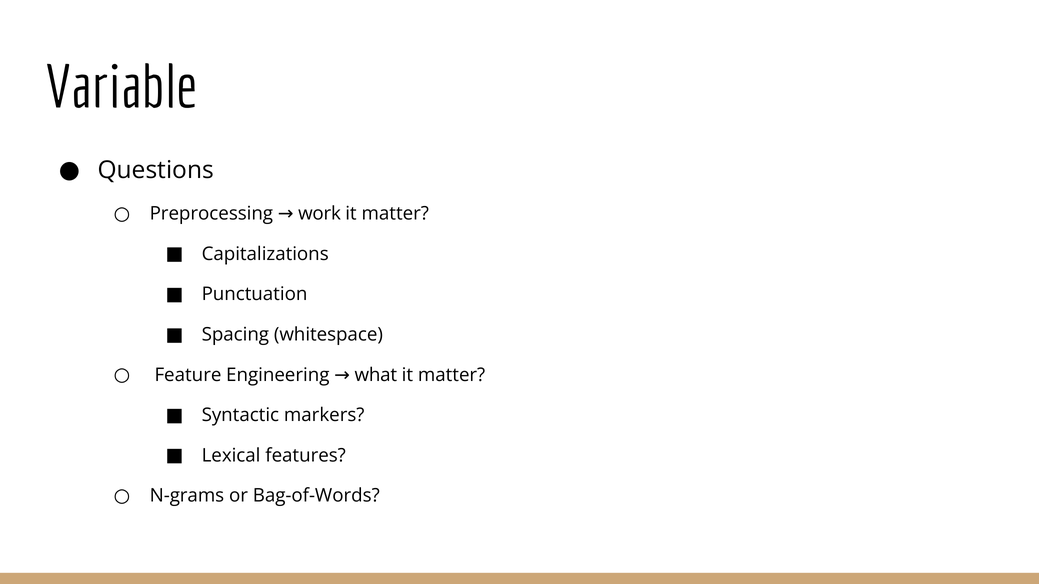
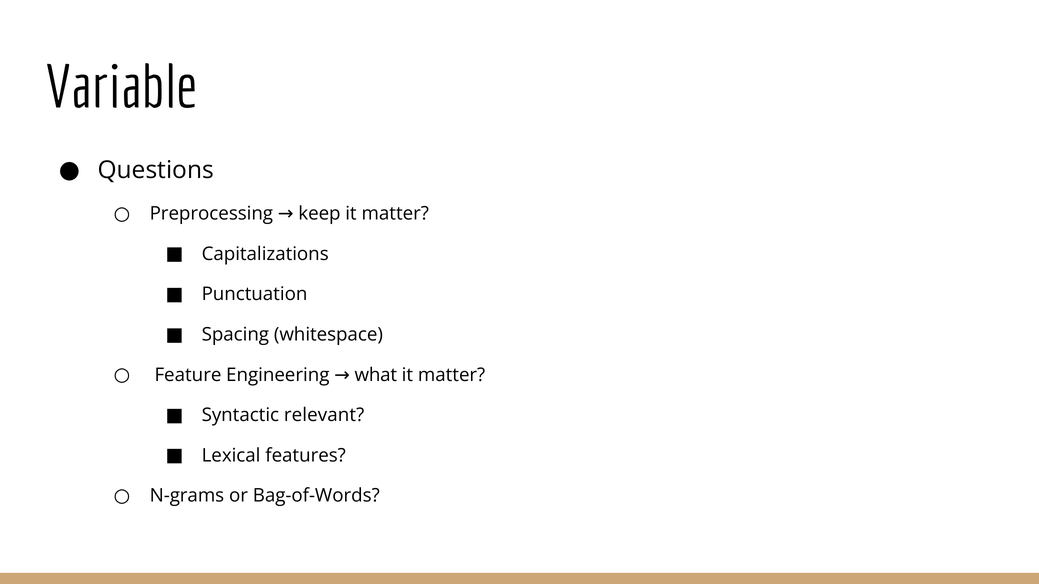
work: work -> keep (319, 214)
markers: markers -> relevant (324, 415)
